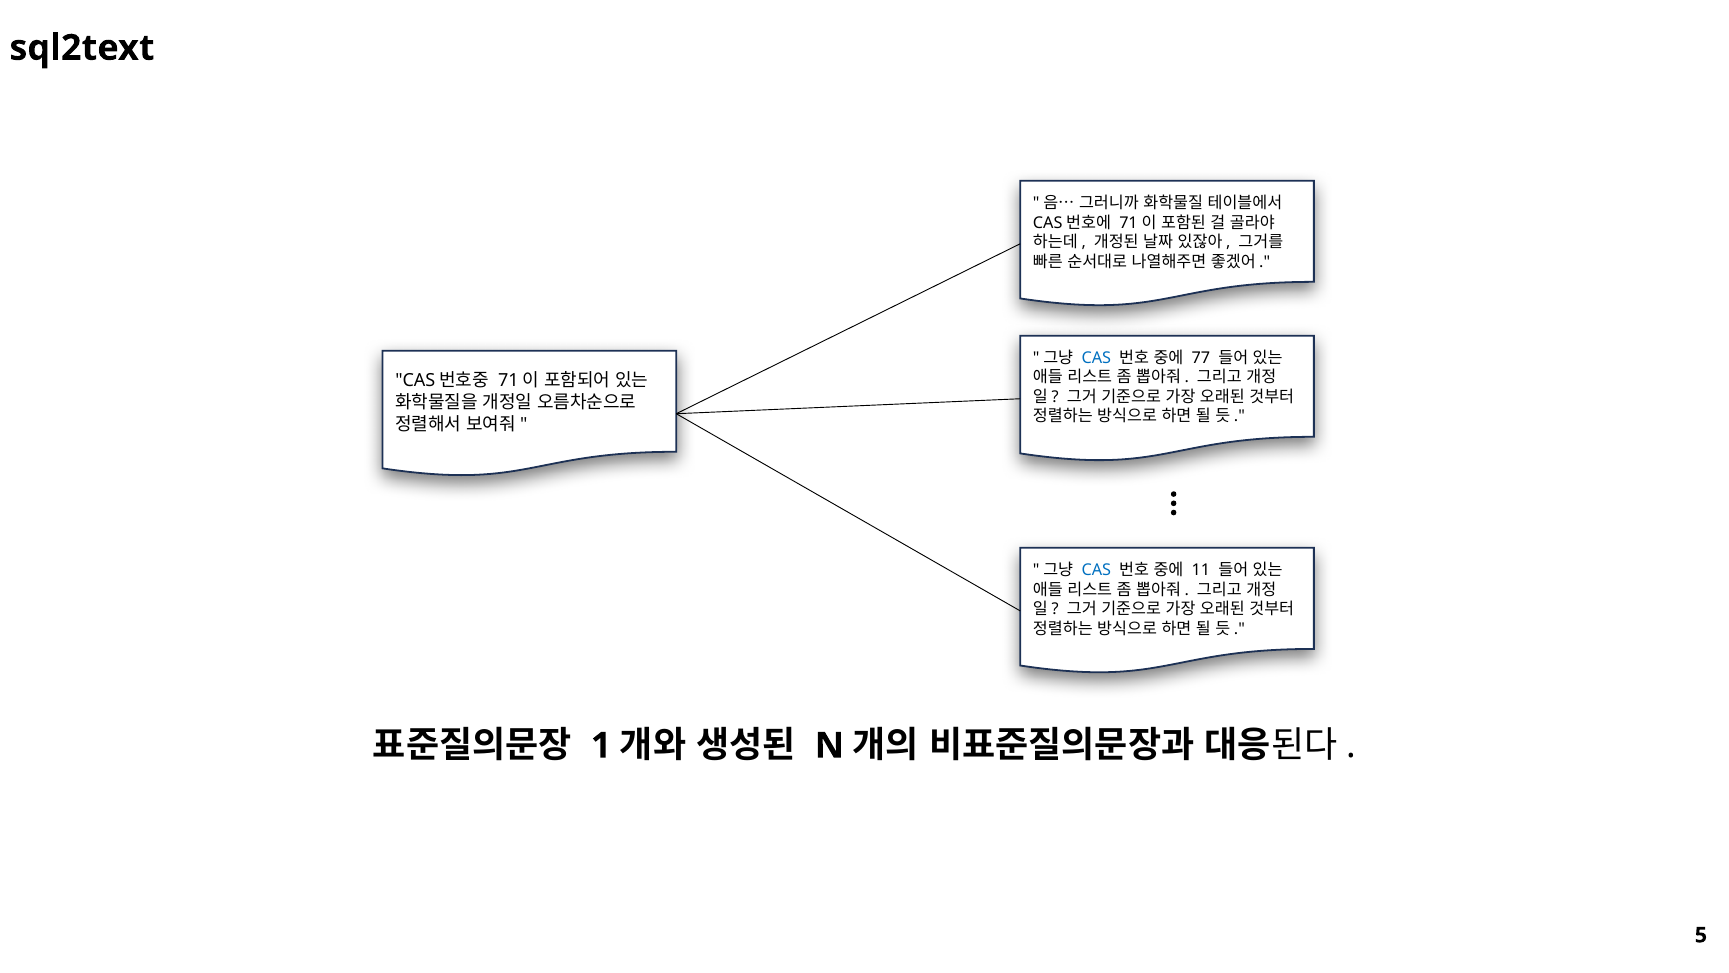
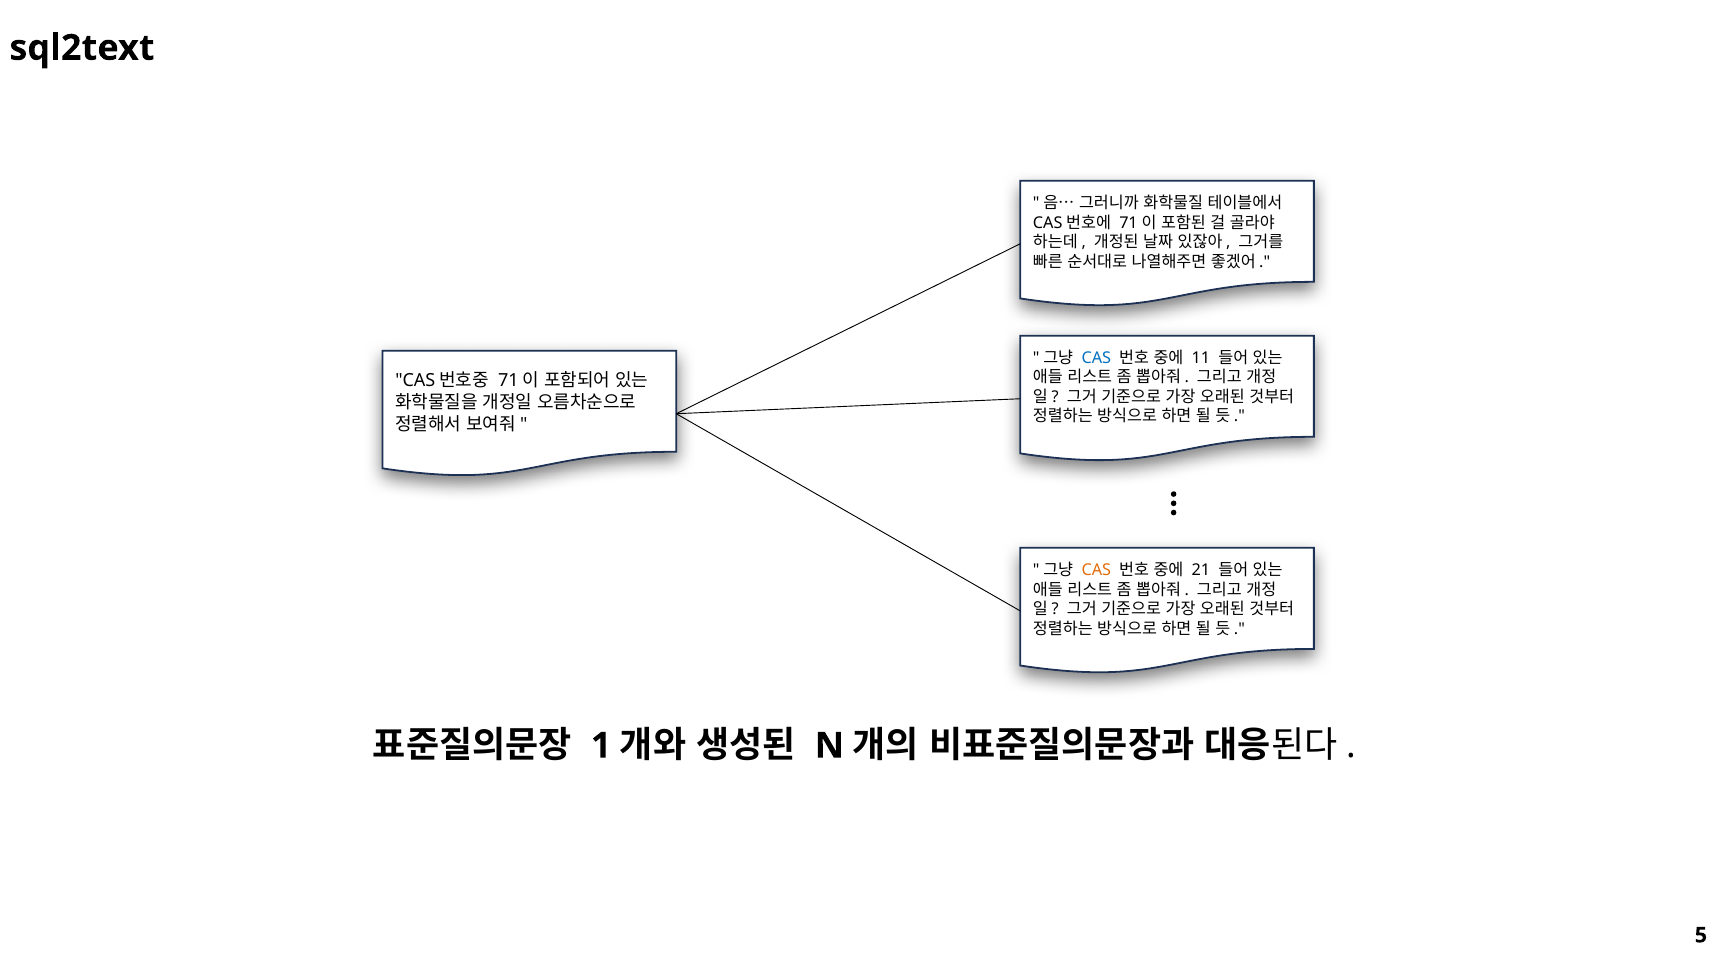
77: 77 -> 11 (1201, 358)
CAS colour: blue -> orange (1096, 570)
11: 11 -> 21 (1201, 570)
